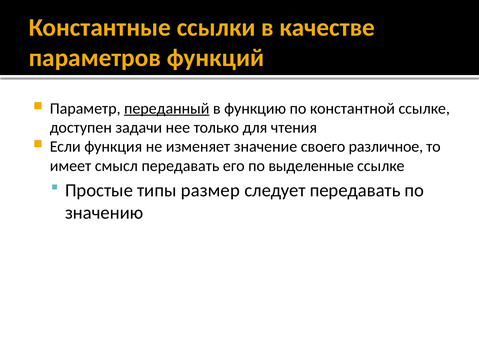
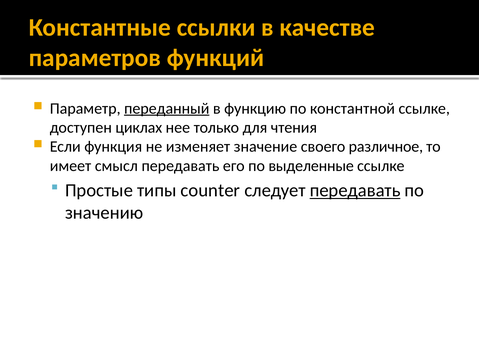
задачи: задачи -> циклах (139, 128)
размер: размер -> counter (210, 191)
передавать underline: none -> present (355, 191)
